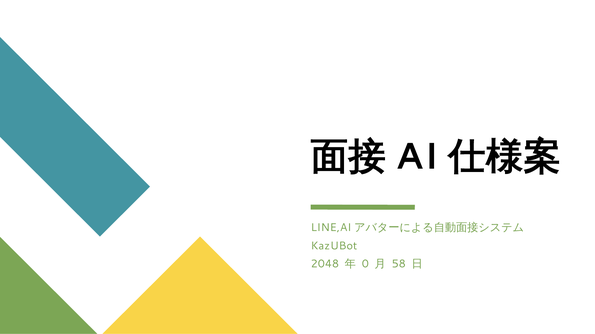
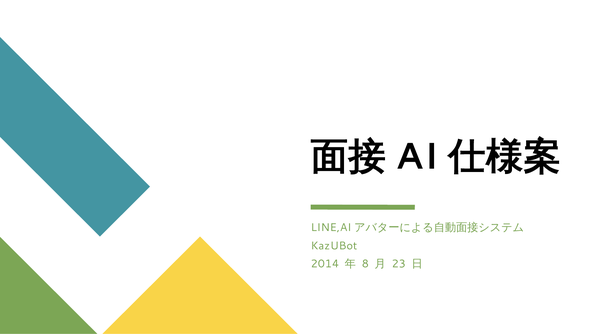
2048: 2048 -> 2014 (325, 265)
0: 0 -> 8 (365, 265)
58: 58 -> 23 (399, 265)
